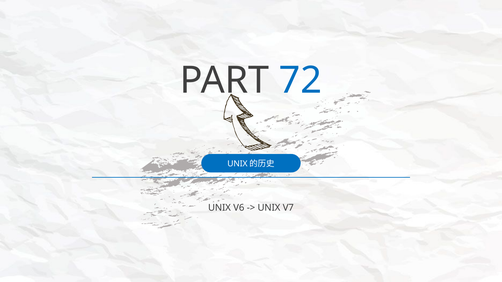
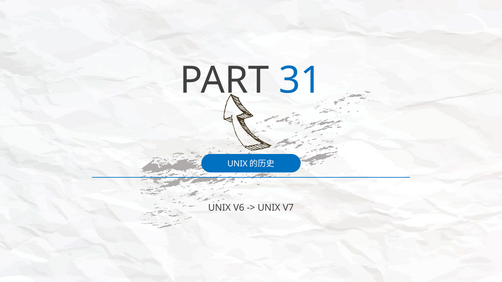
72: 72 -> 31 (301, 80)
